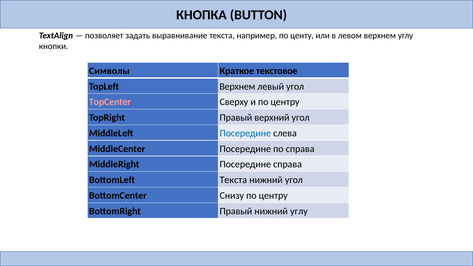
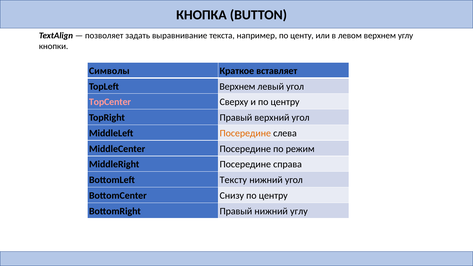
текстовое: текстовое -> вставляет (277, 71)
Посередине colour: blue -> orange (245, 133)
по справа: справа -> режим (300, 149)
BottomLeft Текста: Текста -> Тексту (233, 180)
